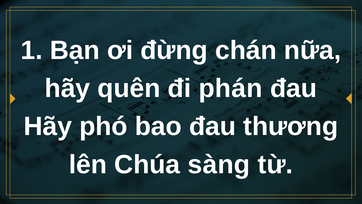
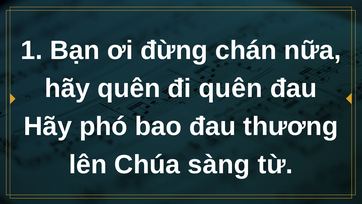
đi phán: phán -> quên (230, 88)
